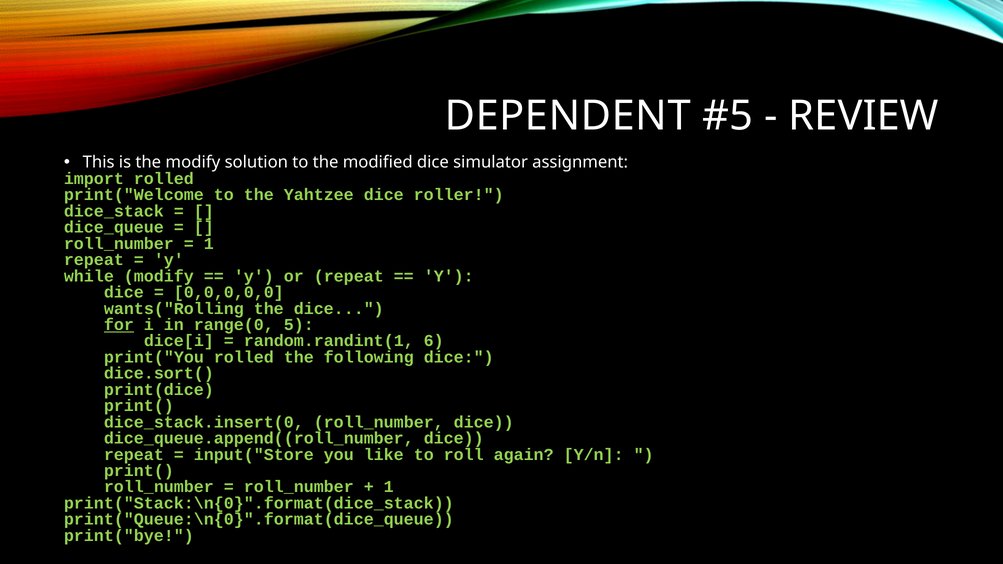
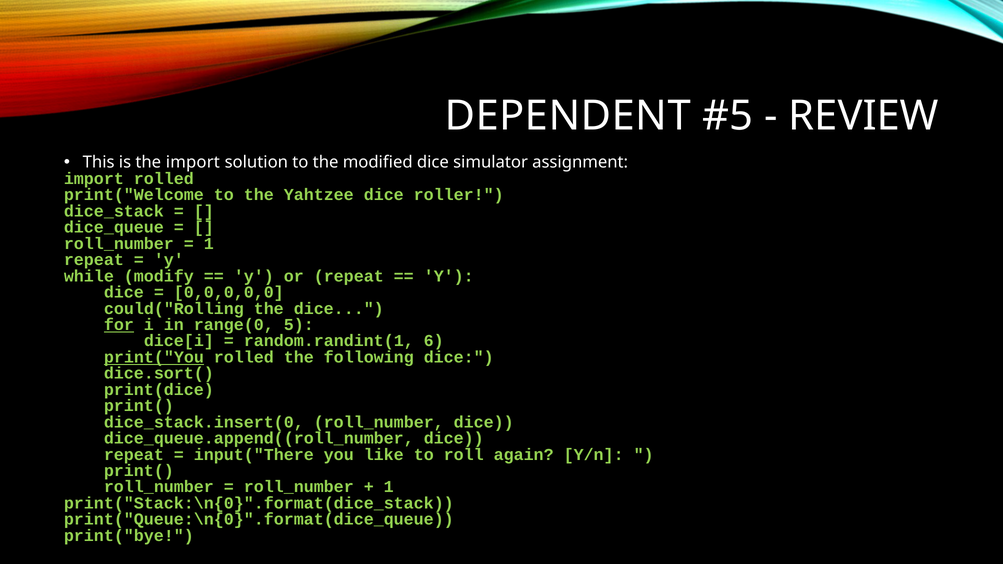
the modify: modify -> import (193, 163)
wants("Rolling: wants("Rolling -> could("Rolling (174, 309)
print("You underline: none -> present (154, 357)
input("Store: input("Store -> input("There (254, 455)
